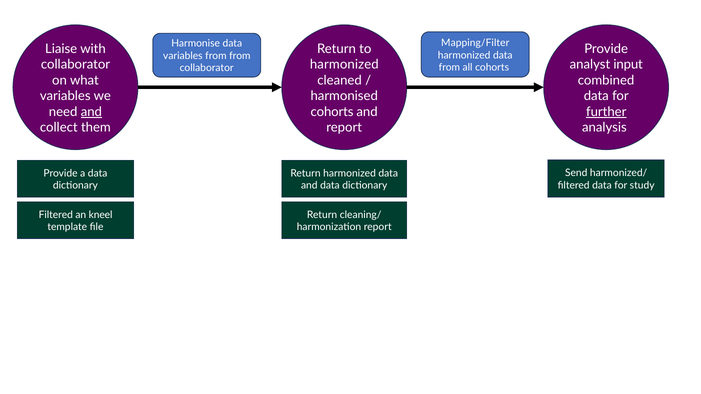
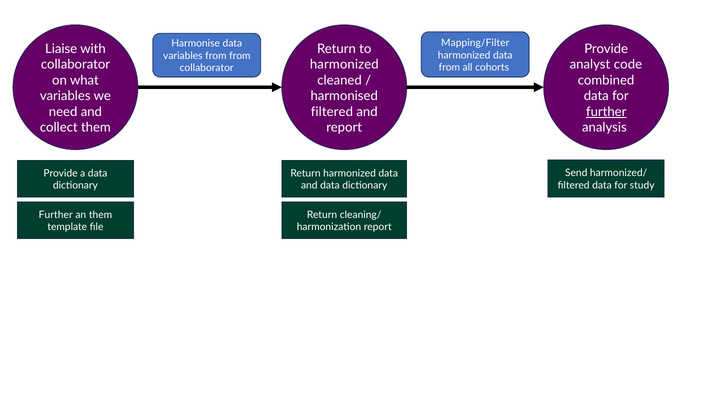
input: input -> code (628, 65)
and underline: present -> none (91, 112)
cohorts: cohorts -> filtered (332, 112)
Filtered: Filtered -> Further (56, 215)
an kneel: kneel -> them (101, 215)
